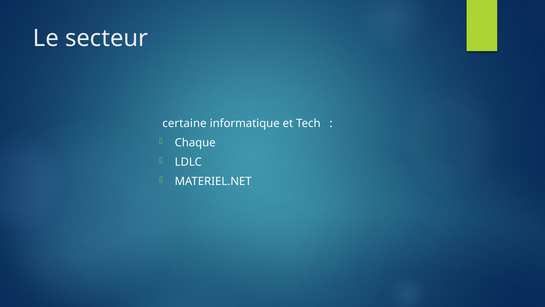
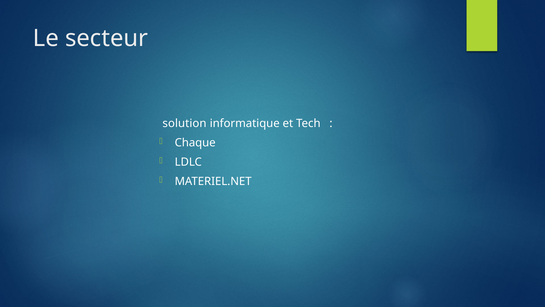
certaine: certaine -> solution (184, 123)
